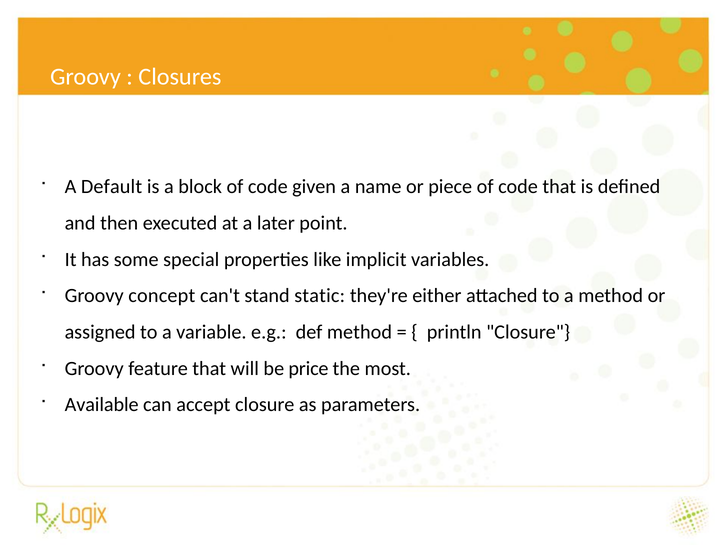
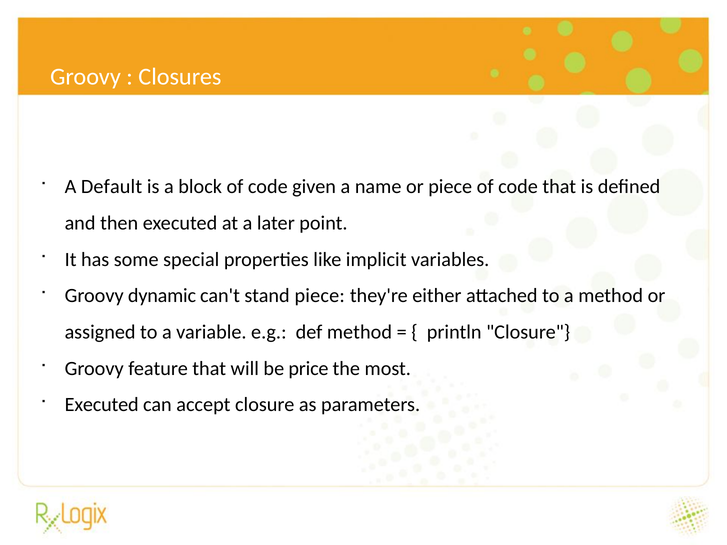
concept: concept -> dynamic (162, 296)
stand static: static -> piece (320, 296)
Available: Available -> Executed (102, 405)
